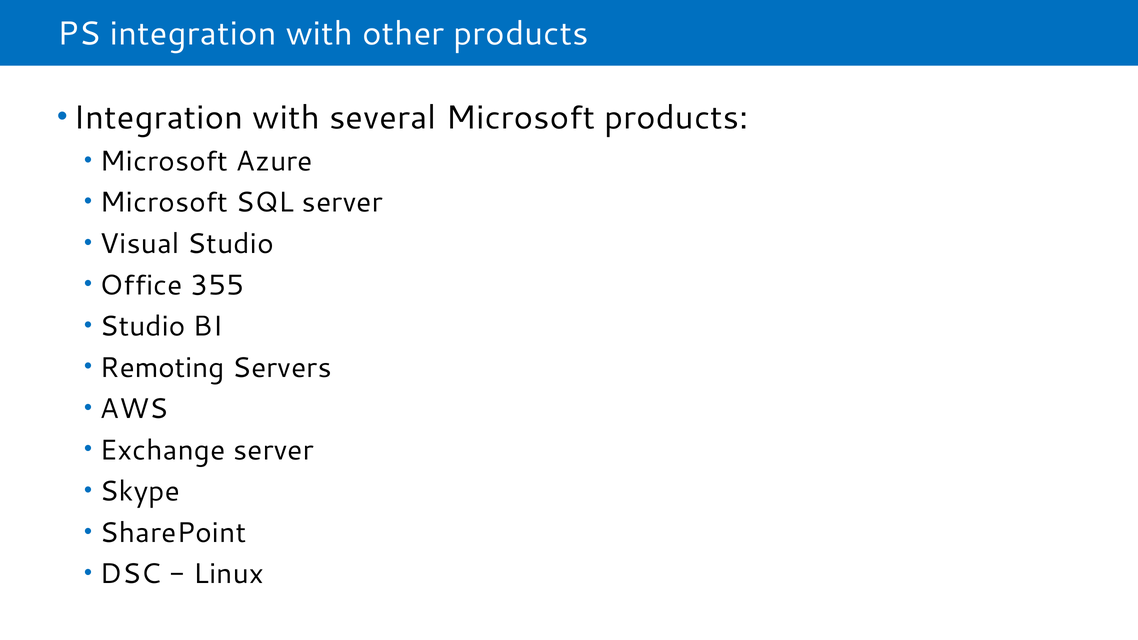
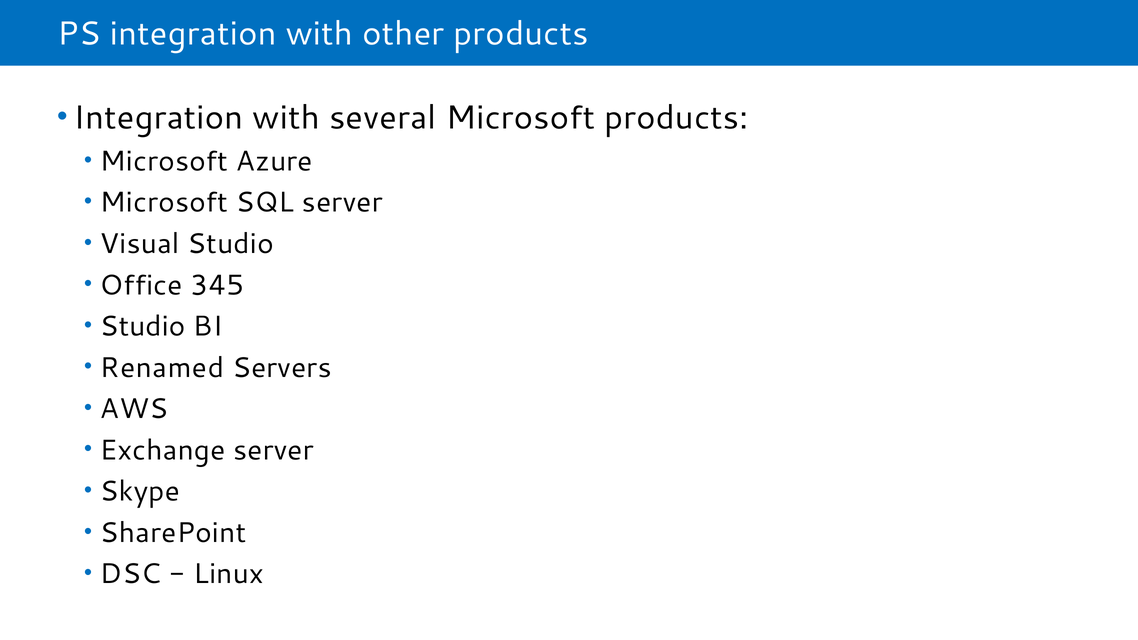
355: 355 -> 345 (217, 285)
Remoting: Remoting -> Renamed (162, 368)
